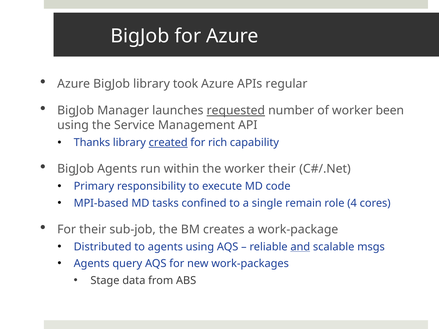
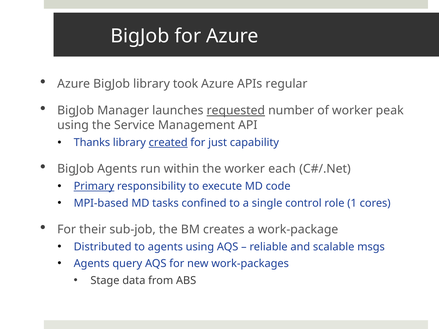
been: been -> peak (390, 111)
rich: rich -> just (218, 143)
worker their: their -> each (282, 169)
Primary underline: none -> present (94, 186)
remain: remain -> control (303, 203)
4: 4 -> 1 (352, 203)
and underline: present -> none (300, 247)
